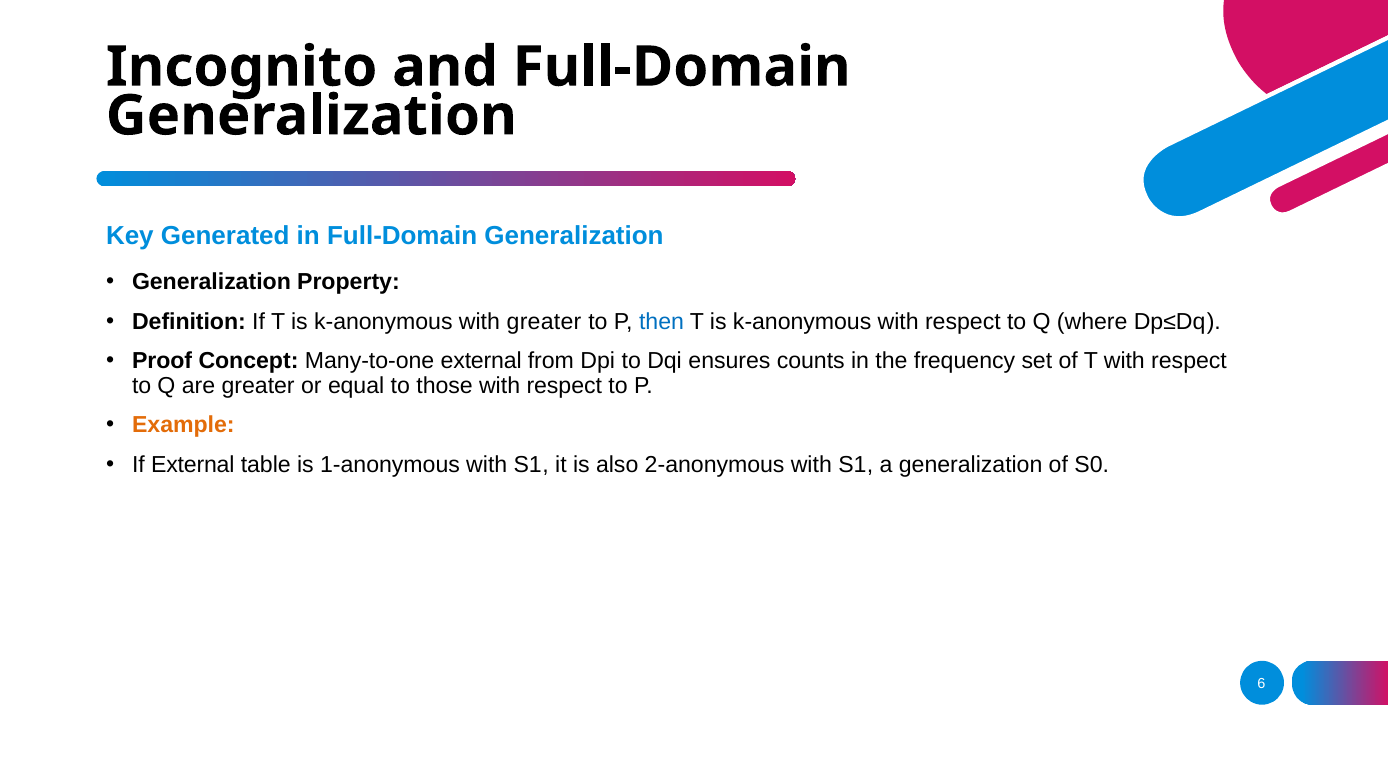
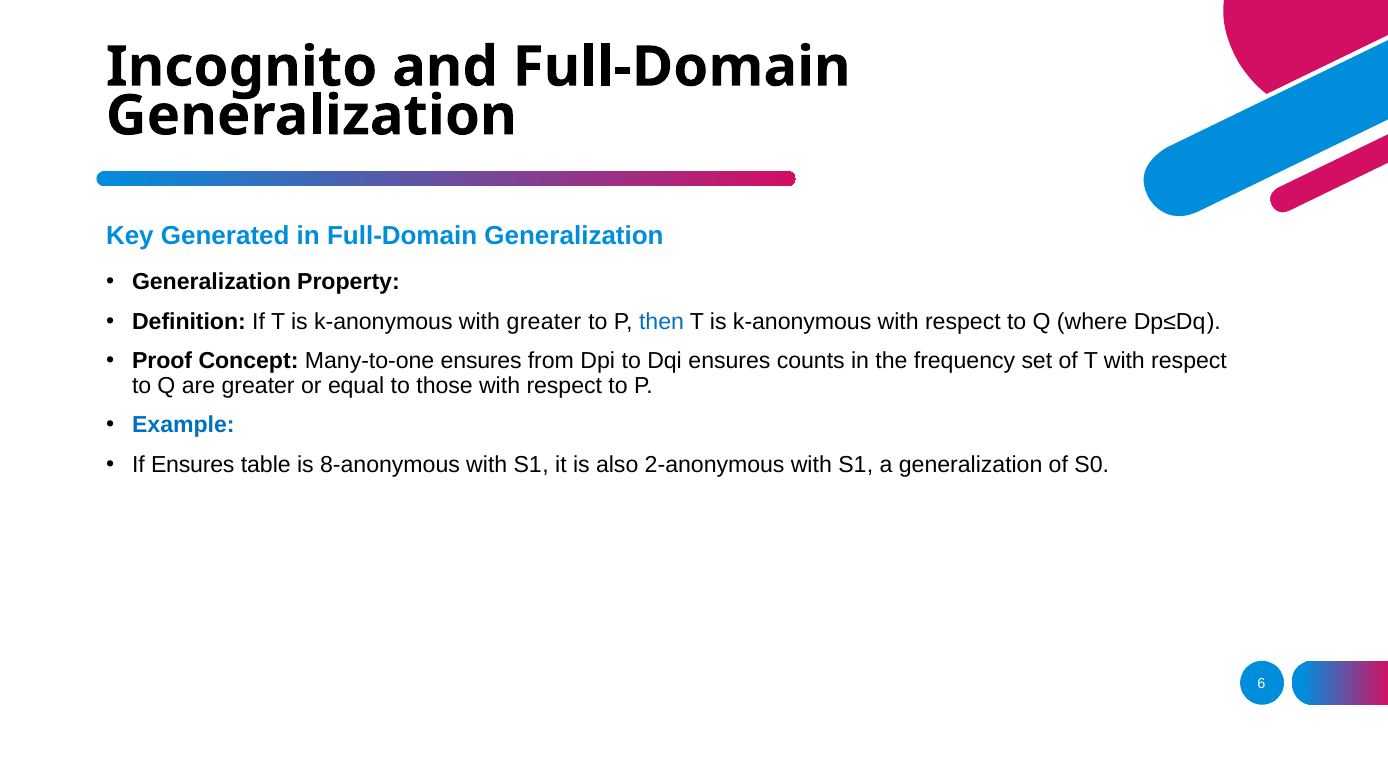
Many-to-one external: external -> ensures (481, 361)
Example colour: orange -> blue (183, 425)
If External: External -> Ensures (193, 465)
1-anonymous: 1-anonymous -> 8-anonymous (390, 465)
